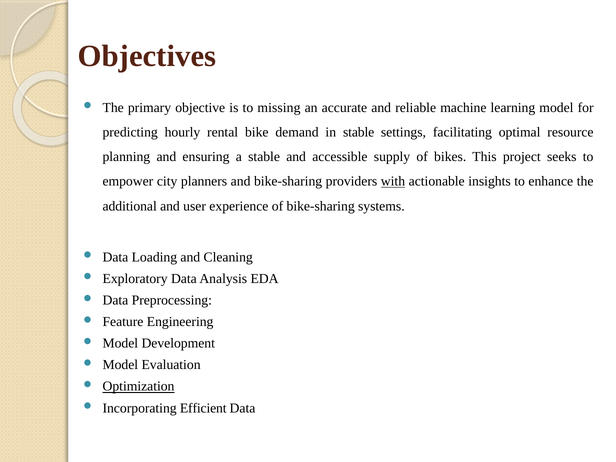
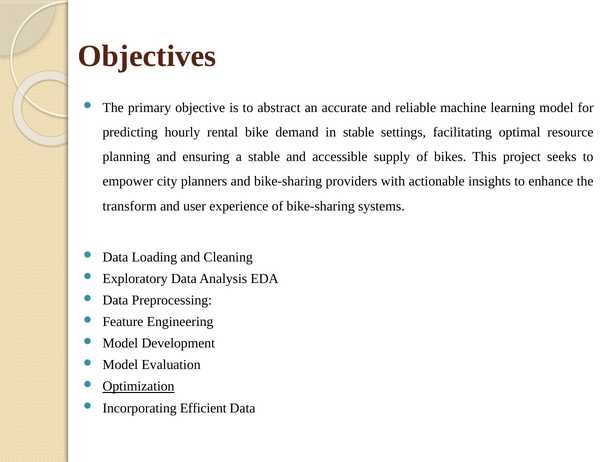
missing: missing -> abstract (279, 108)
with underline: present -> none (393, 181)
additional: additional -> transform (130, 206)
